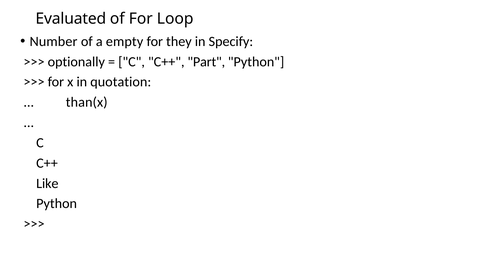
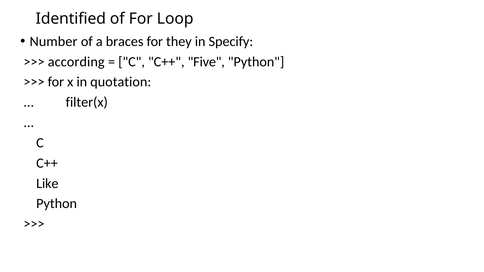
Evaluated: Evaluated -> Identified (71, 19)
empty: empty -> braces (125, 41)
optionally: optionally -> according (76, 62)
Part: Part -> Five (206, 62)
than(x: than(x -> filter(x (87, 102)
